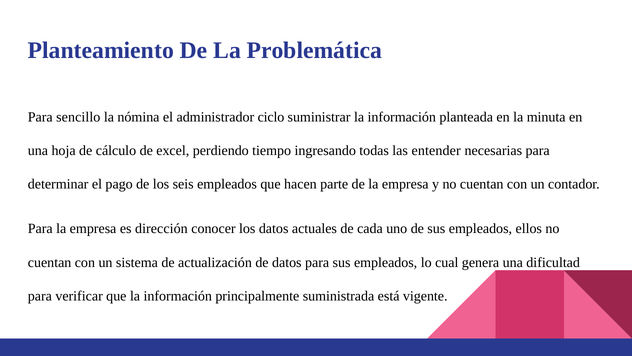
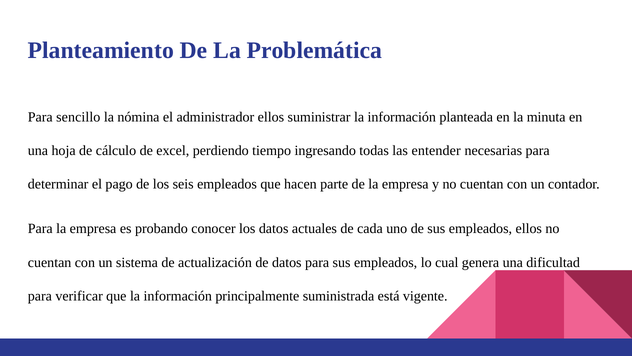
administrador ciclo: ciclo -> ellos (271, 117)
dirección: dirección -> probando (161, 228)
